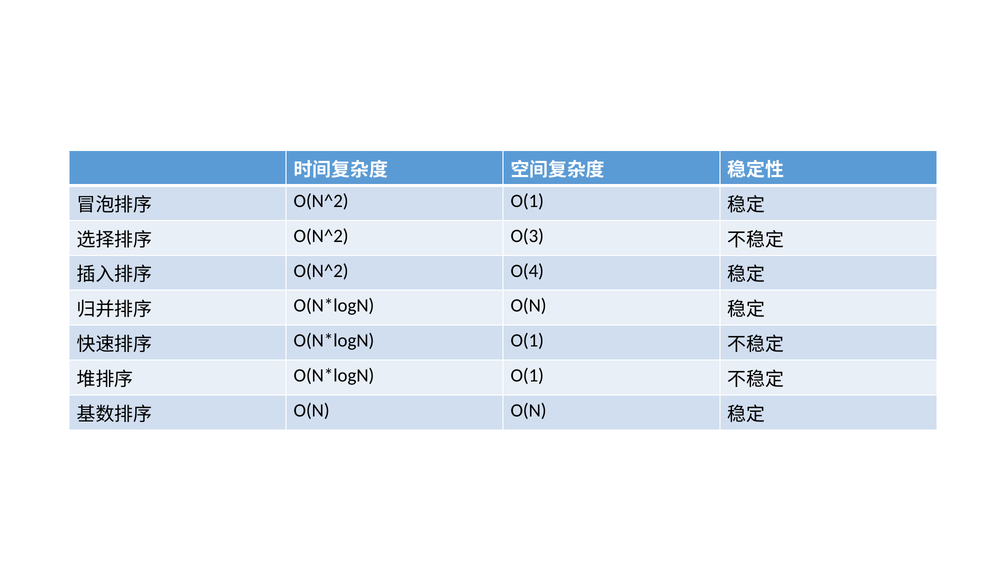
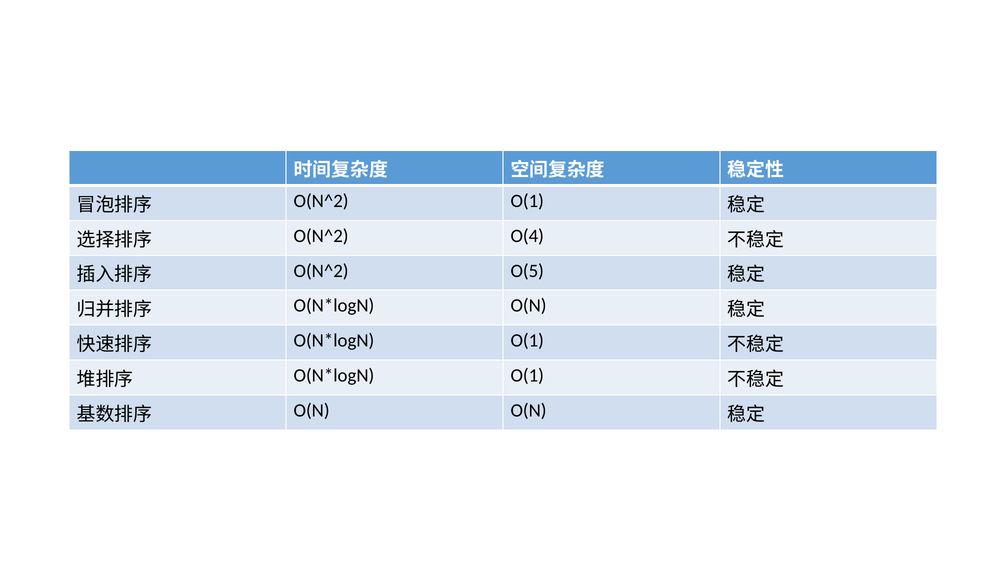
O(3: O(3 -> O(4 (527, 236)
O(4: O(4 -> O(5 (527, 271)
